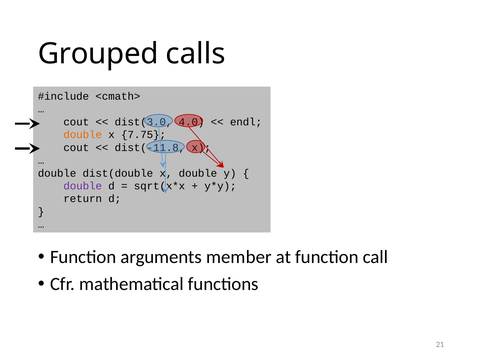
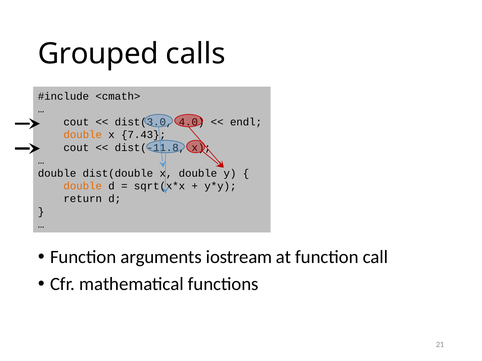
7.75: 7.75 -> 7.43 (144, 135)
double colour: purple -> orange (83, 186)
member: member -> iostream (239, 257)
